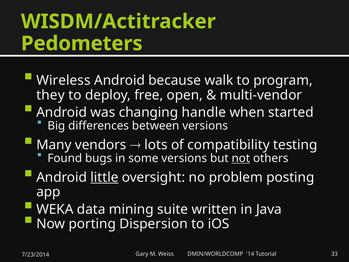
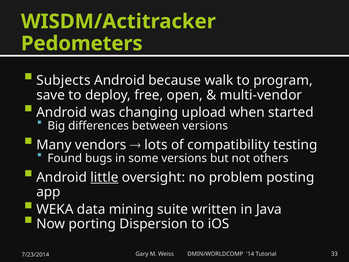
Wireless: Wireless -> Subjects (63, 80)
they: they -> save (51, 95)
handle: handle -> upload (204, 112)
not underline: present -> none (241, 158)
